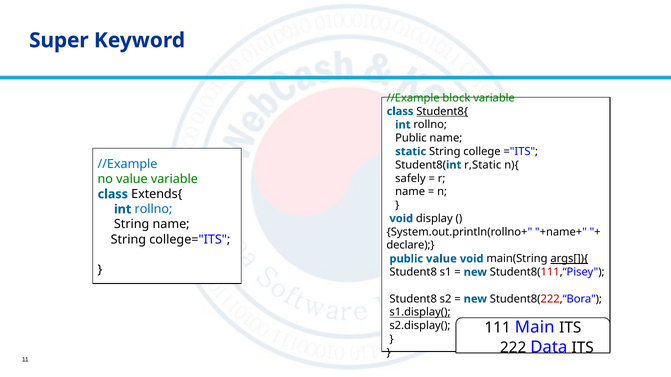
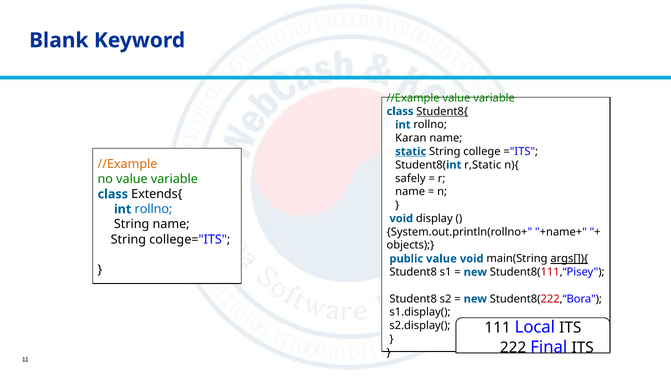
Super: Super -> Blank (59, 40)
//Example block: block -> value (456, 98)
Public: Public -> Karan (411, 138)
static underline: none -> present (411, 152)
//Example colour: blue -> orange (128, 164)
declare: declare -> objects (410, 246)
s1.display( underline: present -> none (420, 313)
Main: Main -> Local (535, 328)
Data: Data -> Final (549, 348)
